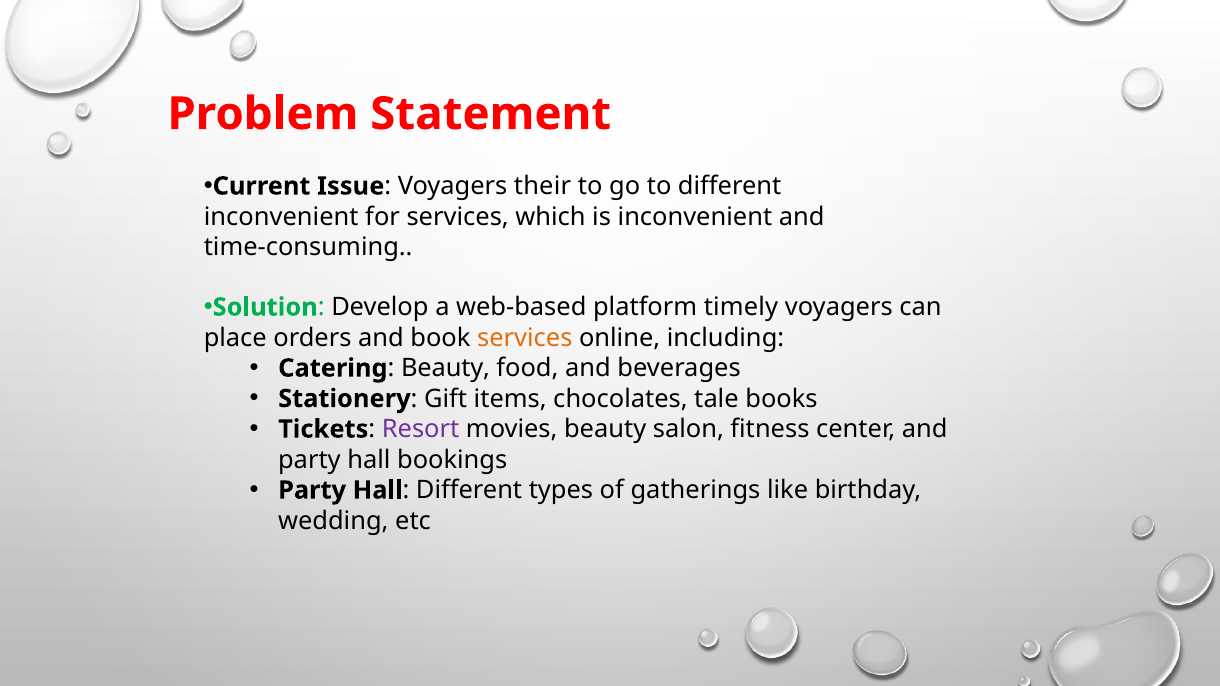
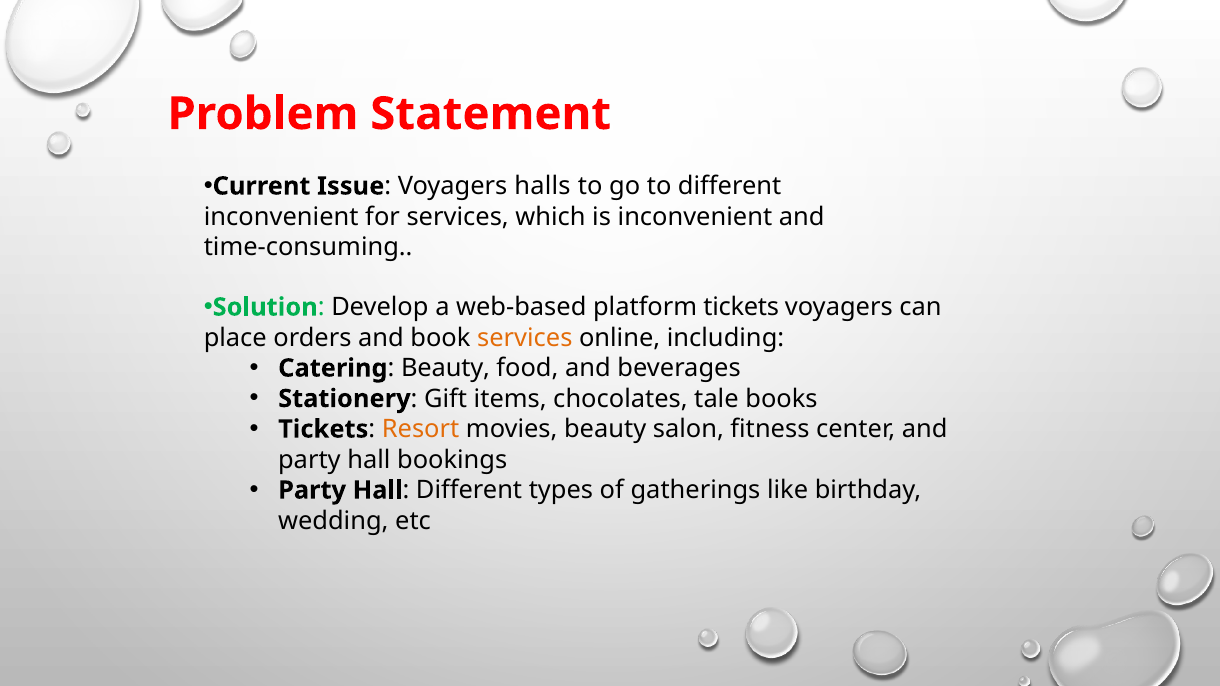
their: their -> halls (542, 186)
platform timely: timely -> tickets (741, 307)
Resort colour: purple -> orange (421, 429)
